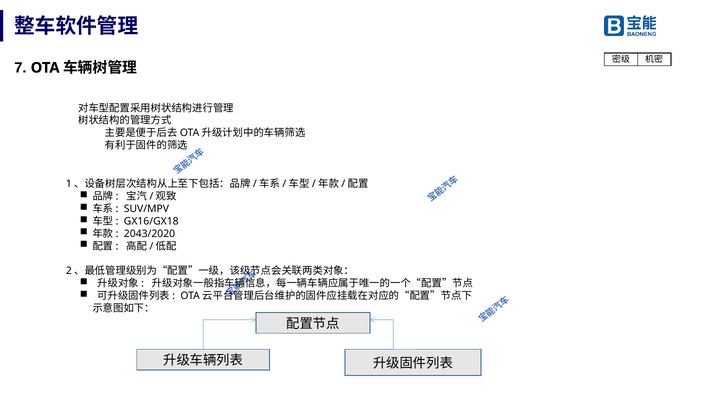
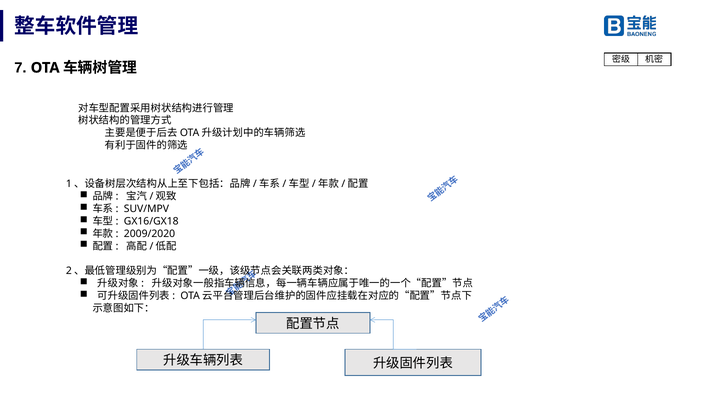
2043/2020: 2043/2020 -> 2009/2020 (149, 234)
